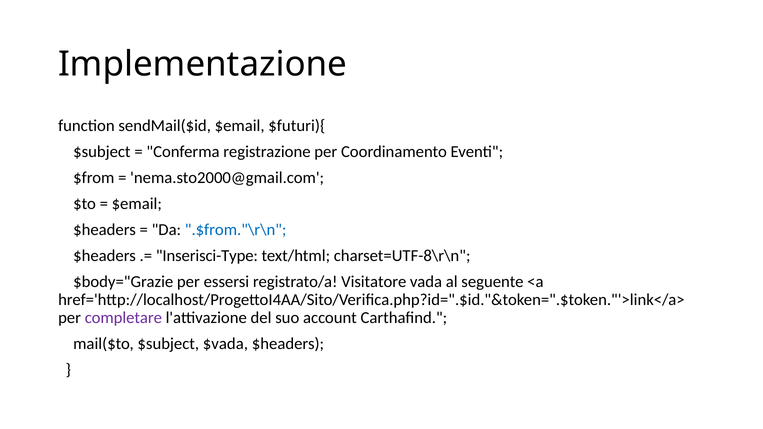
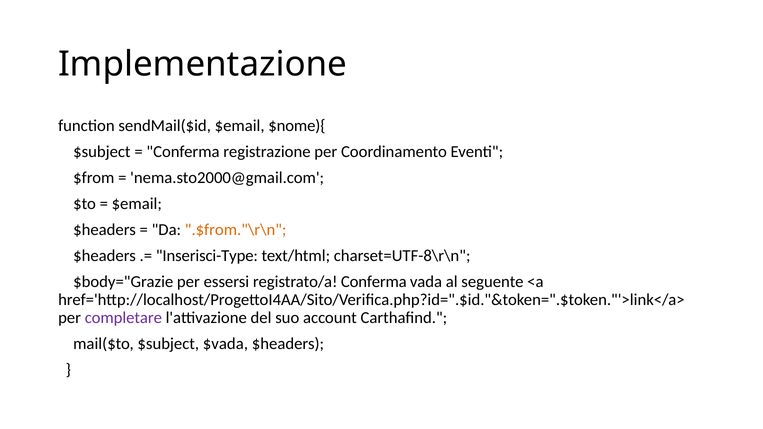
$futuri){: $futuri){ -> $nome){ (297, 126)
.$from."\r\n colour: blue -> orange (236, 230)
registrato/a Visitatore: Visitatore -> Conferma (374, 282)
